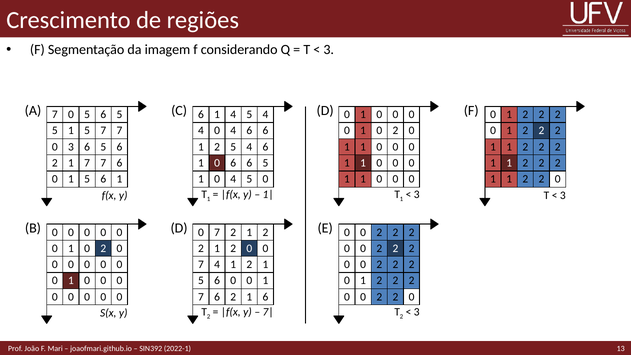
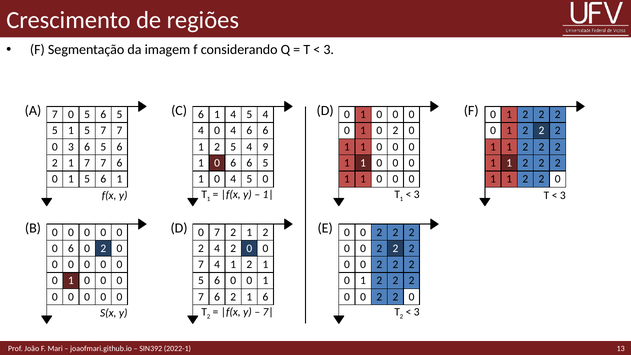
5 4 6: 6 -> 9 (265, 147)
1: 1 -> 6 (71, 248)
1: 1 -> 4 (217, 248)
